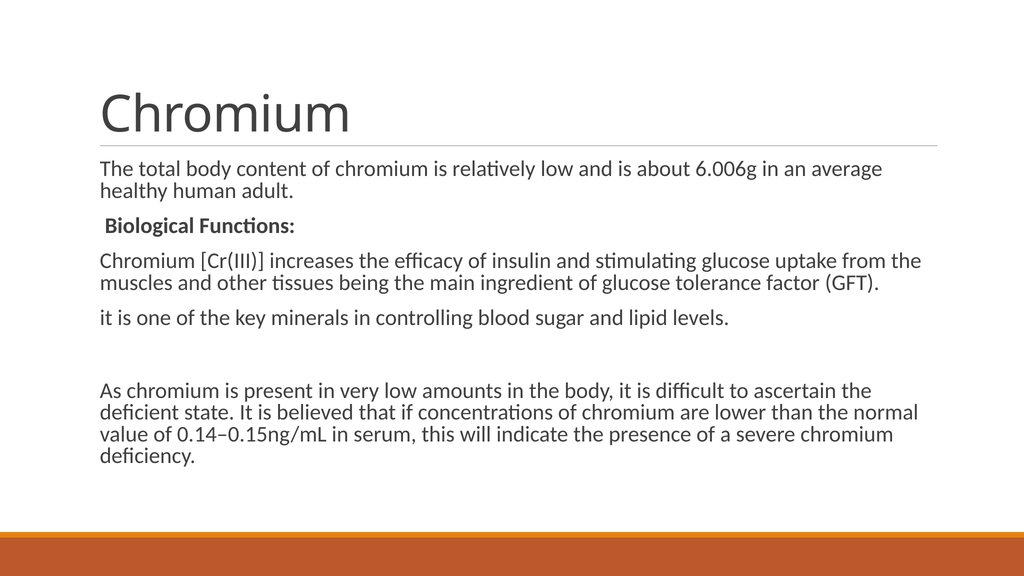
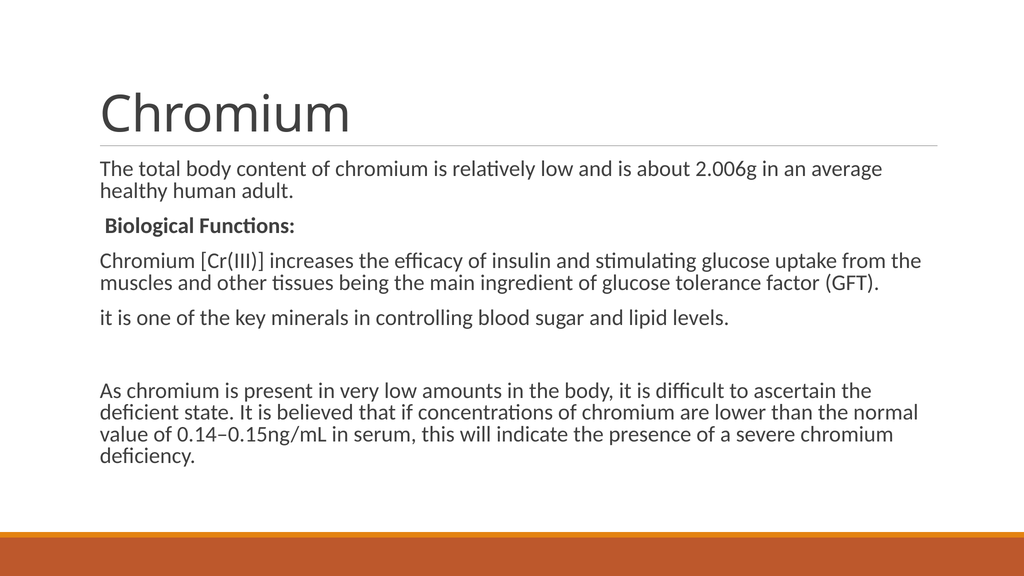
6.006g: 6.006g -> 2.006g (726, 169)
